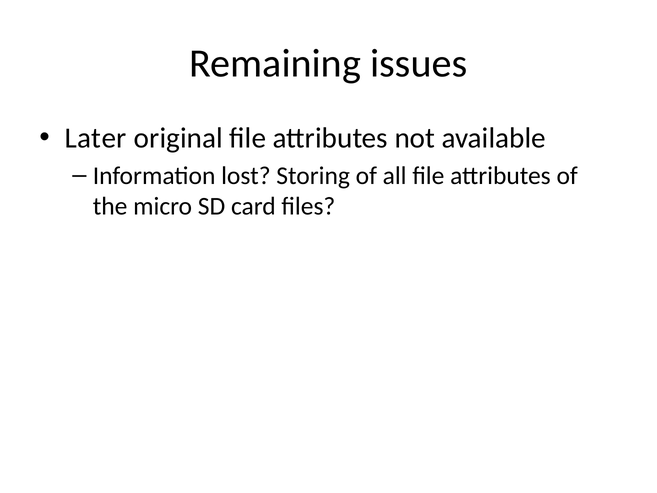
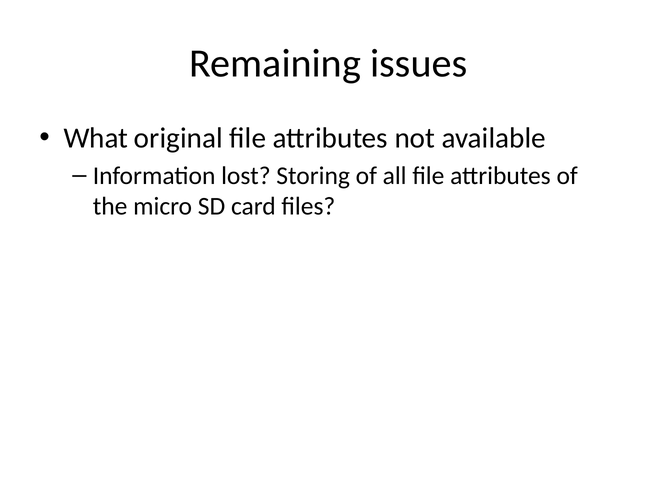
Later: Later -> What (96, 138)
